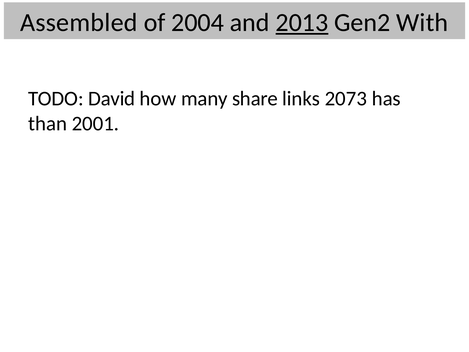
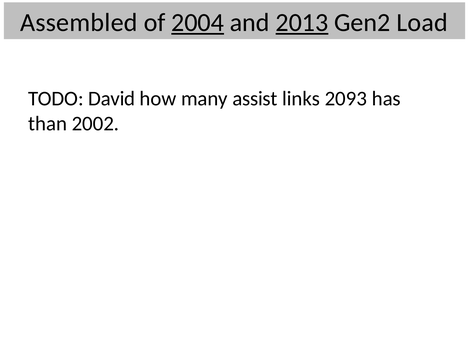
2004 underline: none -> present (198, 23)
With: With -> Load (422, 23)
share: share -> assist (255, 98)
2073: 2073 -> 2093 (346, 98)
2001: 2001 -> 2002 (95, 123)
